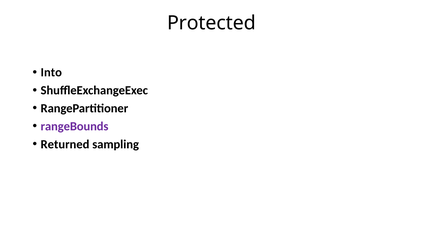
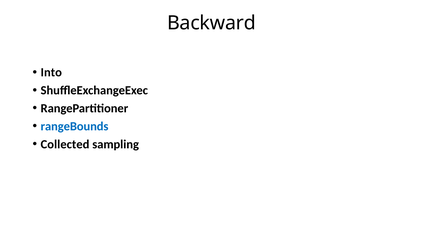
Protected: Protected -> Backward (212, 23)
rangeBounds colour: purple -> blue (75, 126)
Returned: Returned -> Collected (65, 144)
